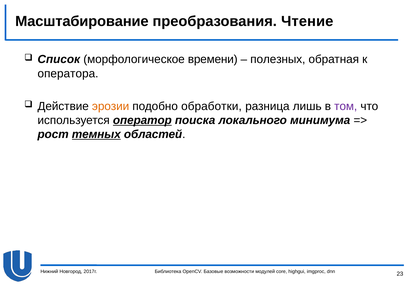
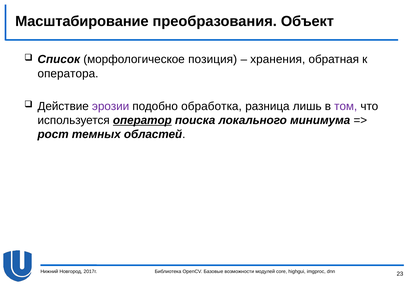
Чтение: Чтение -> Объект (307, 21)
времени: времени -> позиция (213, 60)
полезных: полезных -> хранения (278, 60)
эрозии colour: orange -> purple (111, 106)
обработки: обработки -> обработка (211, 106)
темных underline: present -> none (96, 134)
